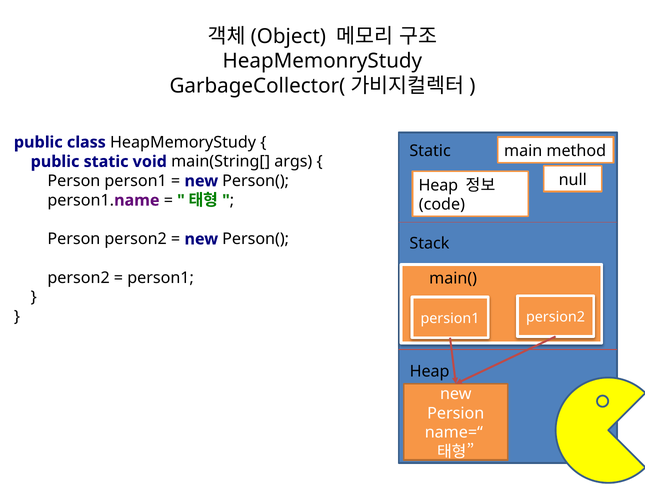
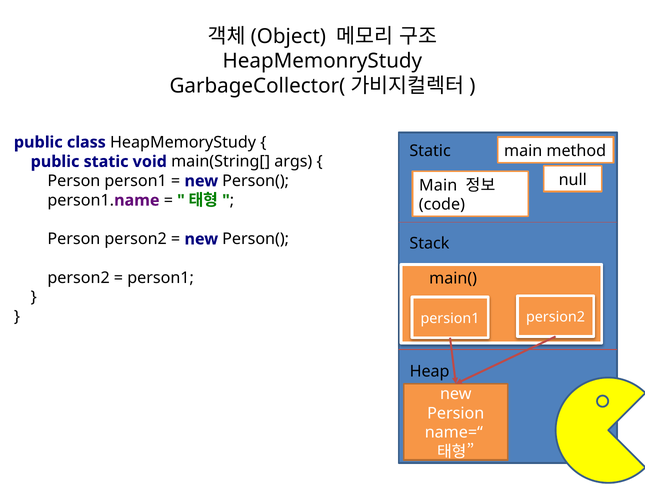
Heap: Heap -> Main (438, 185)
